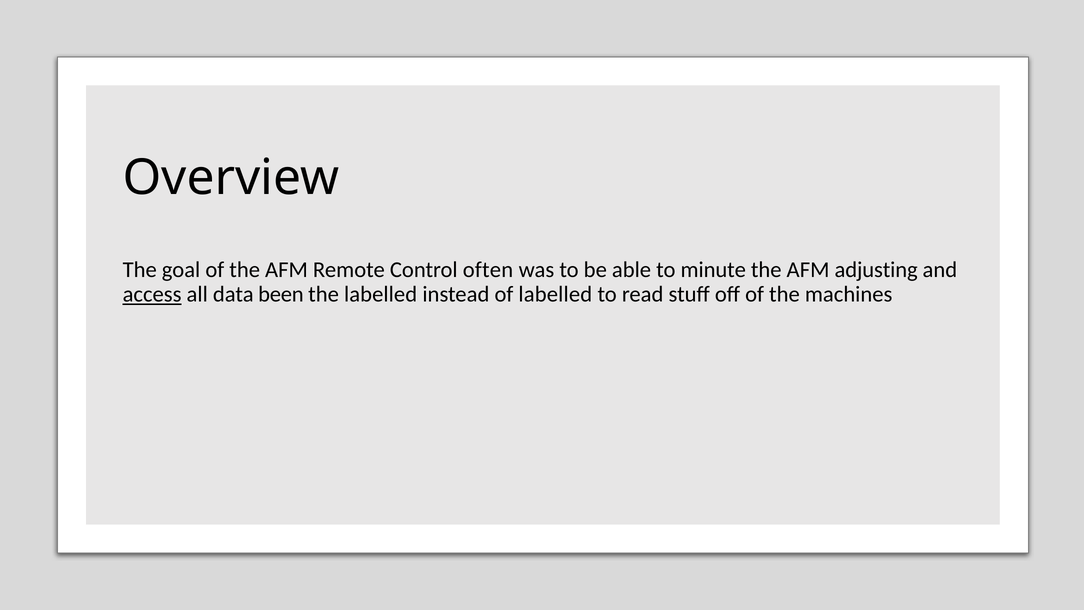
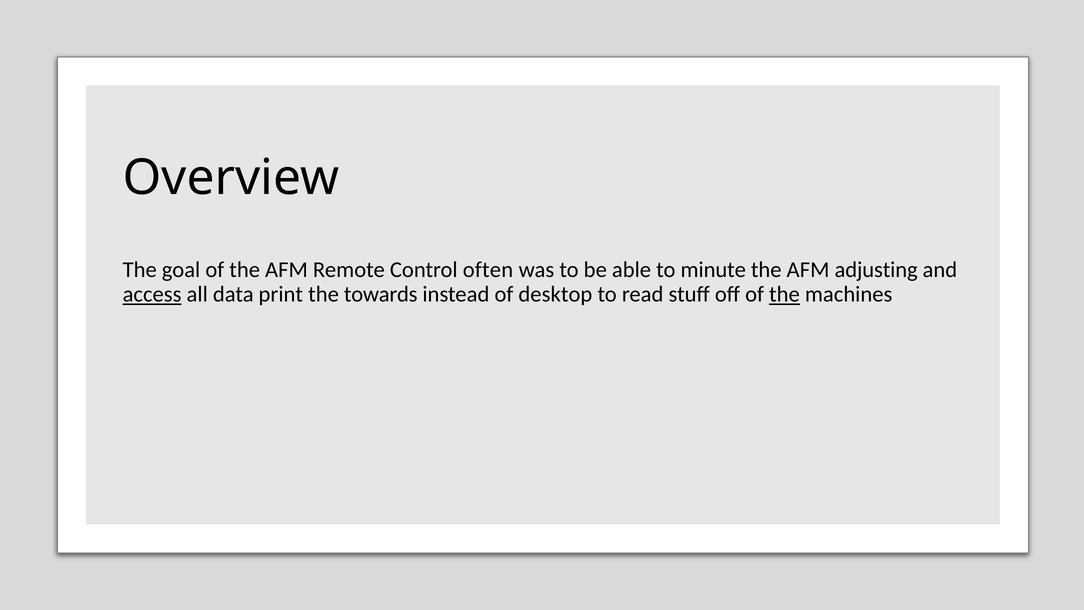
been: been -> print (281, 294)
the labelled: labelled -> towards (381, 294)
of labelled: labelled -> desktop (555, 294)
the underline: none -> present (784, 294)
